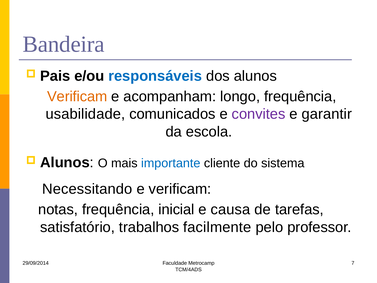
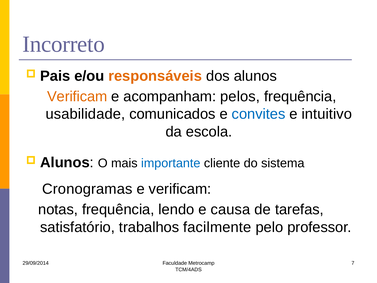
Bandeira: Bandeira -> Incorreto (64, 44)
responsáveis colour: blue -> orange (155, 76)
longo: longo -> pelos (240, 96)
convites colour: purple -> blue (259, 114)
garantir: garantir -> intuitivo (327, 114)
Necessitando: Necessitando -> Cronogramas (87, 189)
inicial: inicial -> lendo (176, 209)
